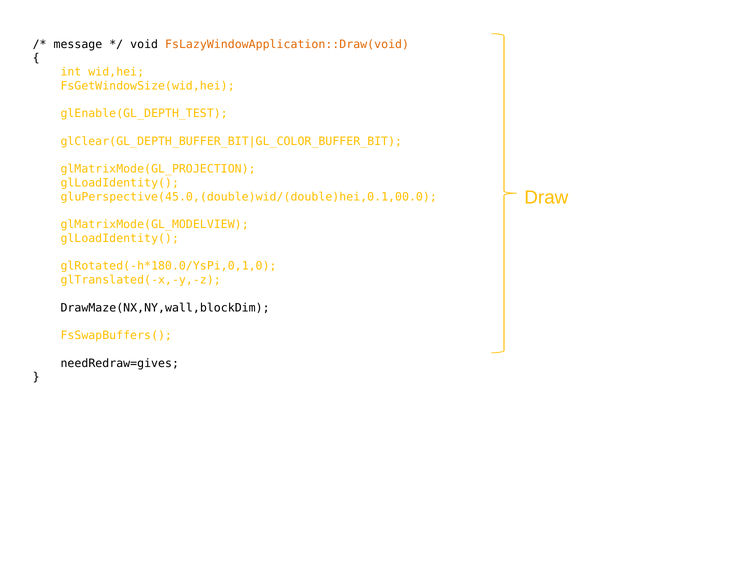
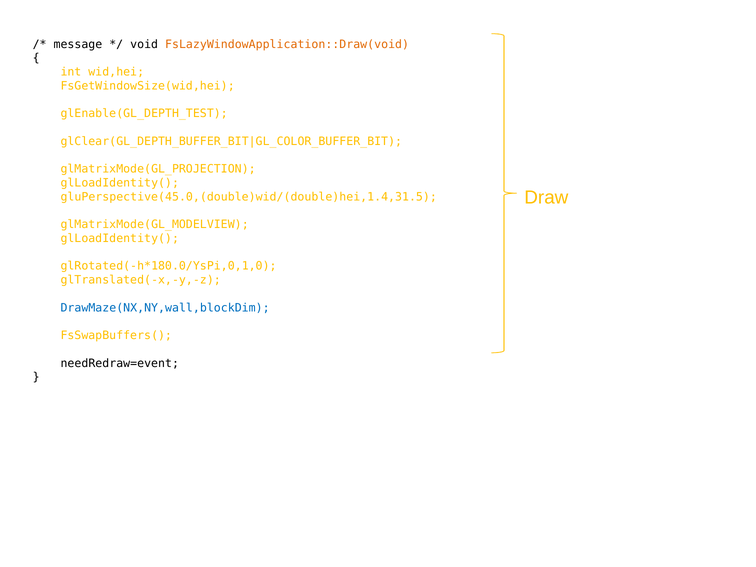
gluPerspective(45.0,(double)wid/(double)hei,0.1,00.0: gluPerspective(45.0,(double)wid/(double)hei,0.1,00.0 -> gluPerspective(45.0,(double)wid/(double)hei,1.4,31.5 (249, 197)
DrawMaze(NX,NY,wall,blockDim colour: black -> blue (165, 308)
needRedraw=gives: needRedraw=gives -> needRedraw=event (120, 363)
